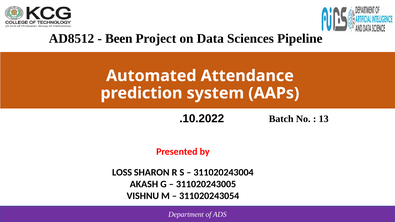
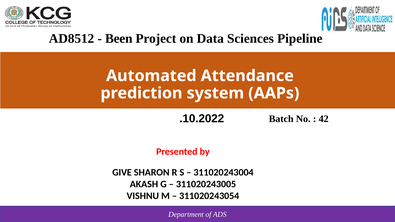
13: 13 -> 42 (324, 119)
LOSS: LOSS -> GIVE (122, 172)
